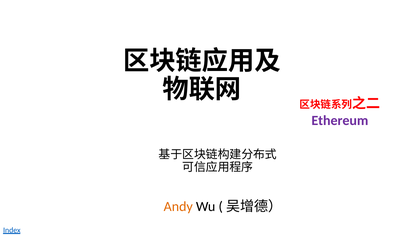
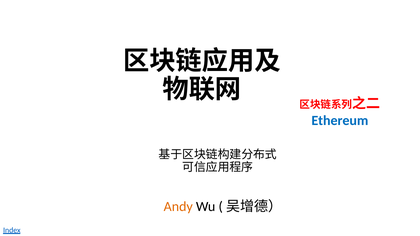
Ethereum colour: purple -> blue (340, 121)
